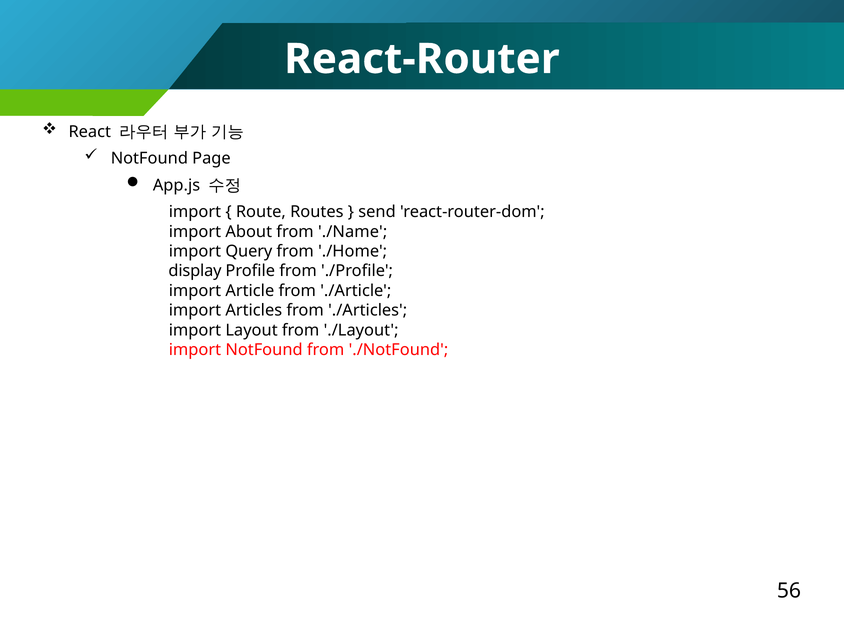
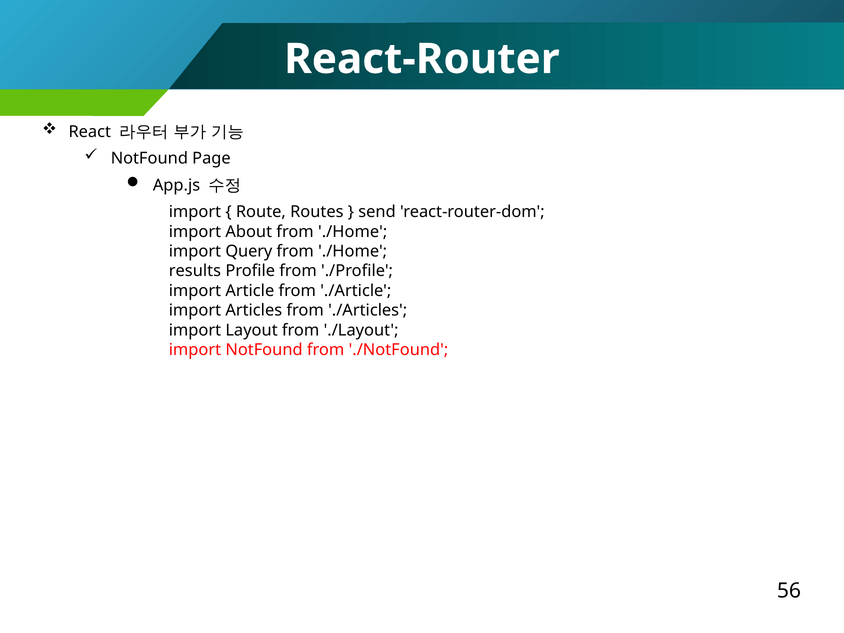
About from ./Name: ./Name -> ./Home (353, 232)
display: display -> results (195, 271)
